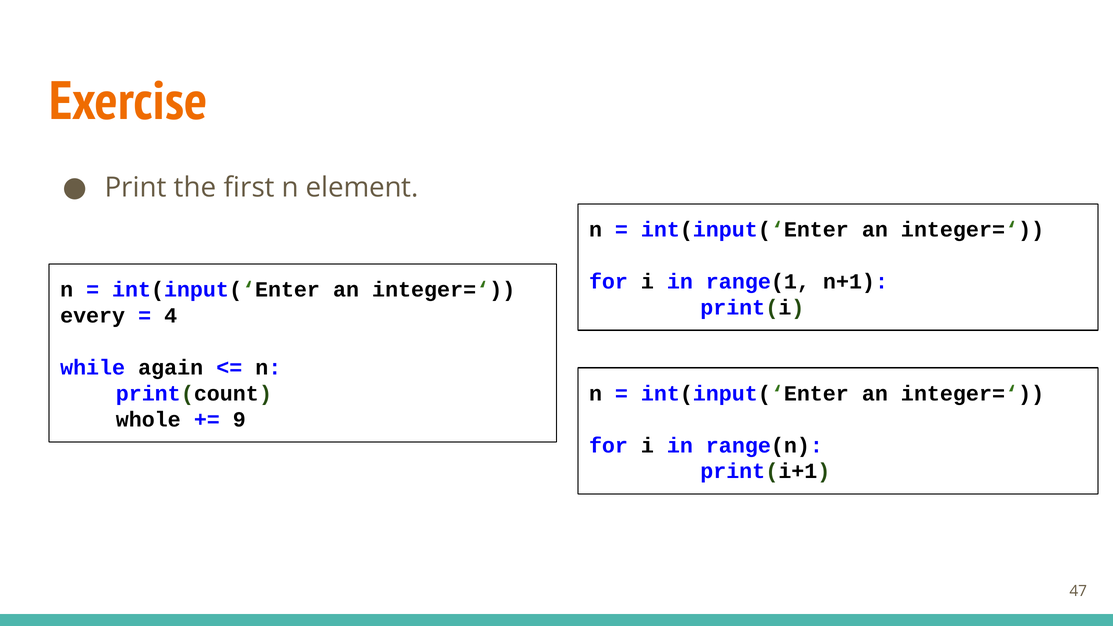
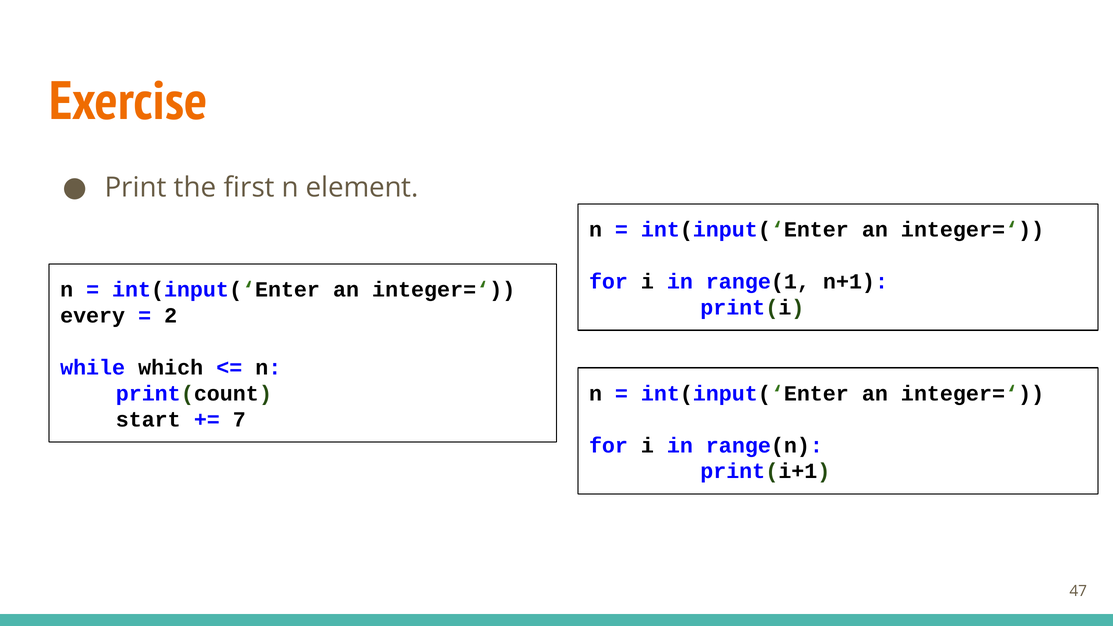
4: 4 -> 2 (171, 316)
again: again -> which (171, 368)
whole: whole -> start (148, 420)
9: 9 -> 7 (239, 420)
